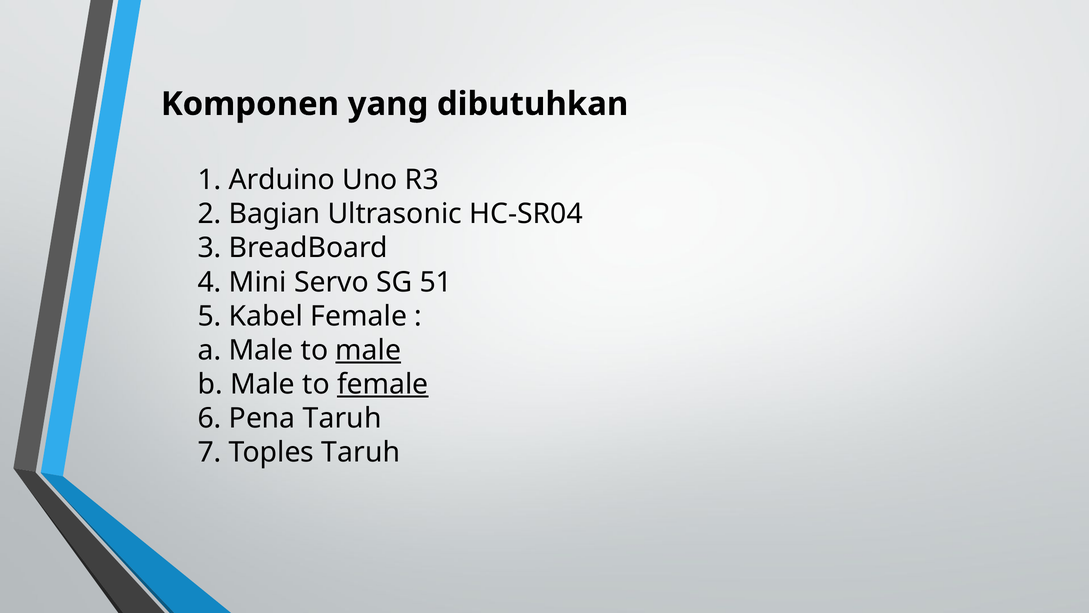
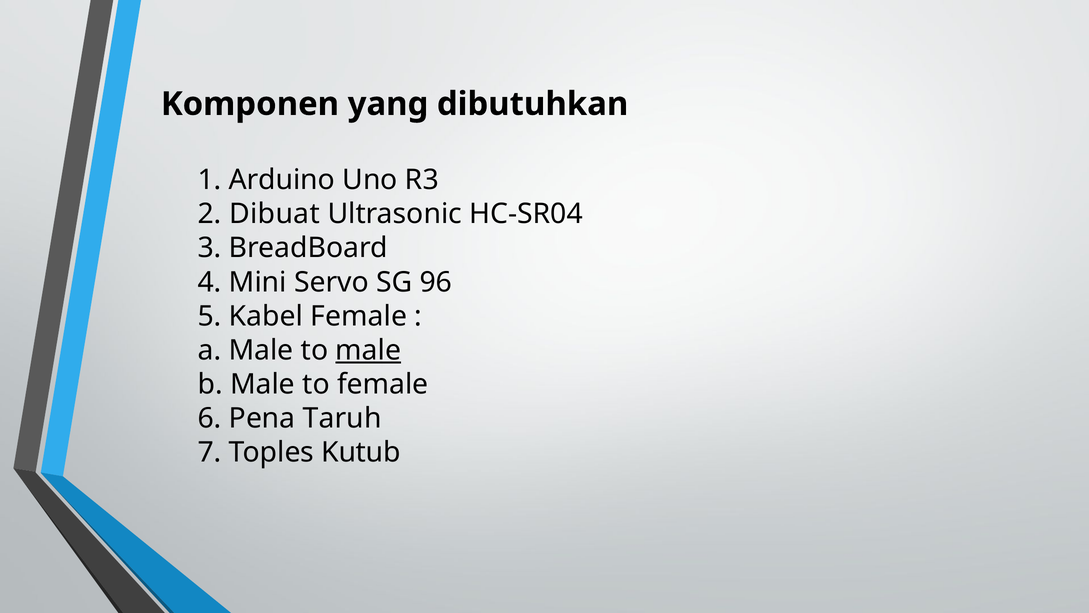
Bagian: Bagian -> Dibuat (274, 214)
51: 51 -> 96 (436, 282)
female underline: present -> none (383, 384)
Toples Taruh: Taruh -> Kutub (361, 452)
